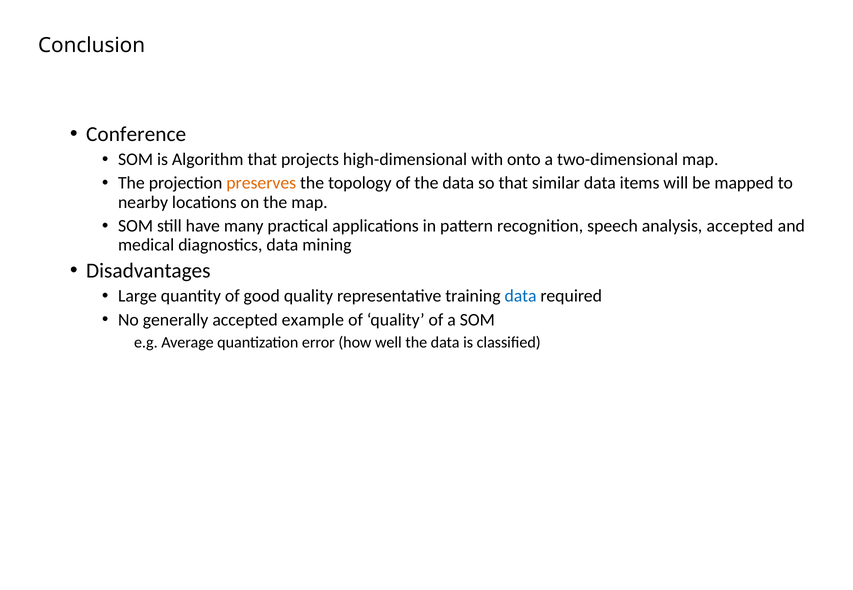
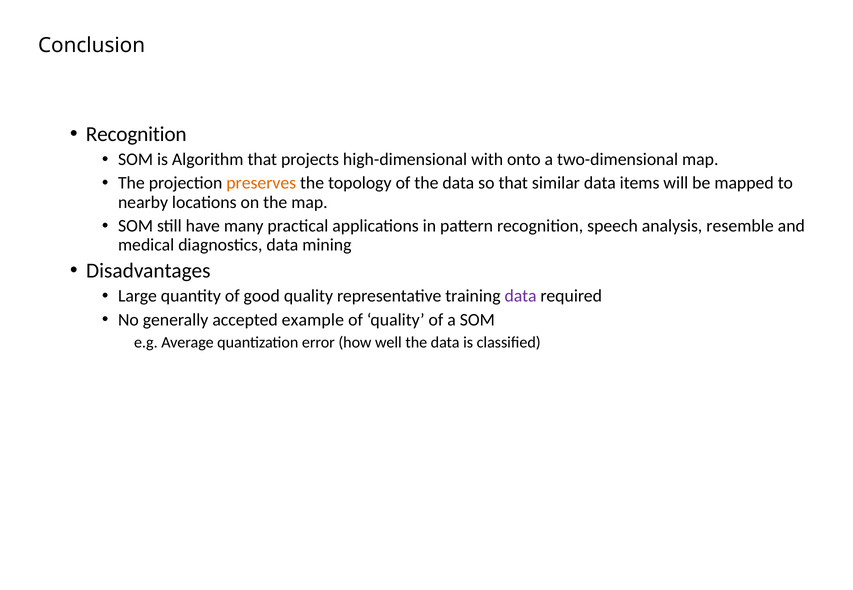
Conference: Conference -> Recognition (136, 134)
analysis accepted: accepted -> resemble (740, 226)
data colour: blue -> purple (521, 296)
